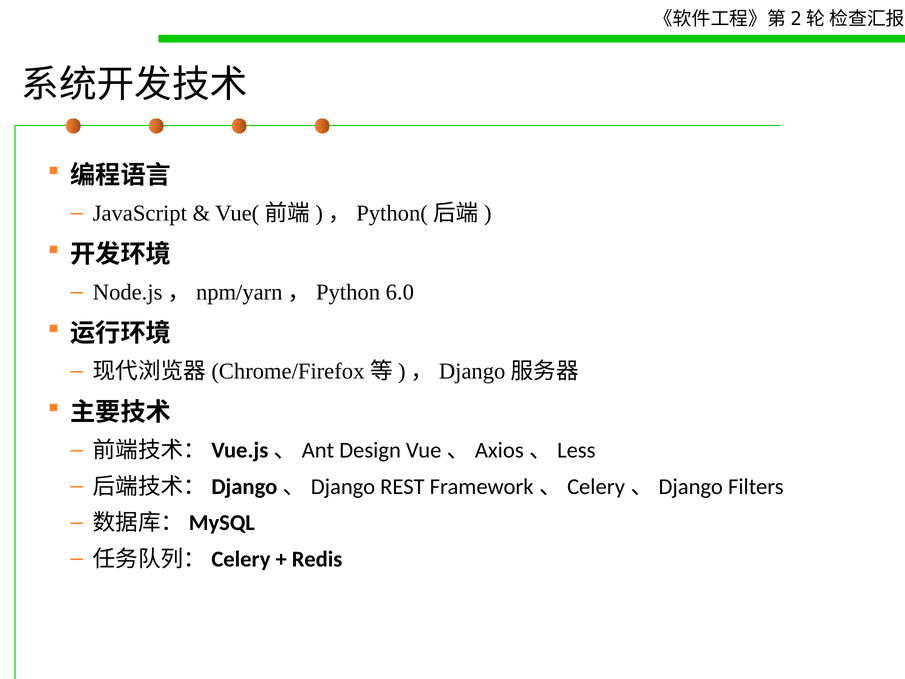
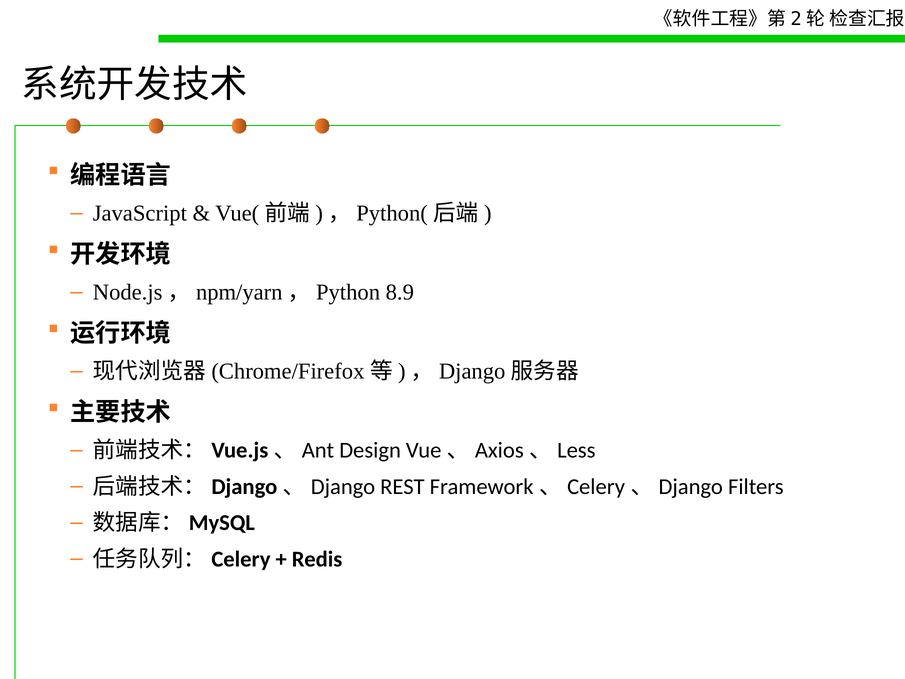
6.0: 6.0 -> 8.9 (400, 292)
